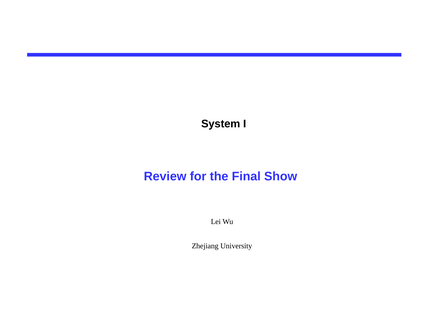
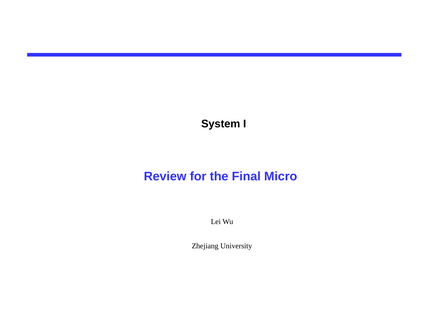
Show: Show -> Micro (281, 177)
